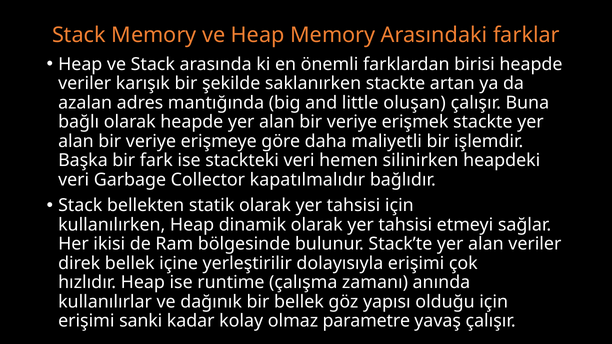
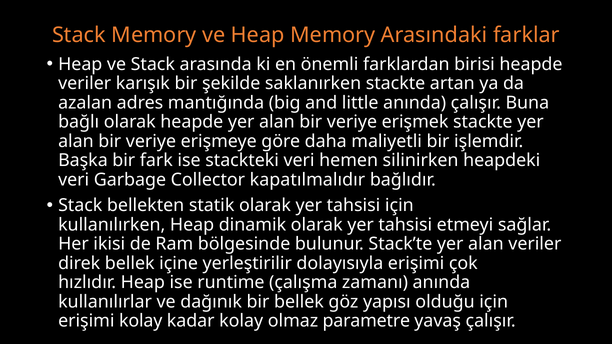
little oluşan: oluşan -> anında (415, 103)
erişimi sanki: sanki -> kolay (141, 321)
